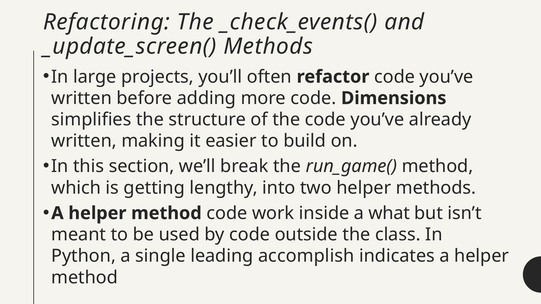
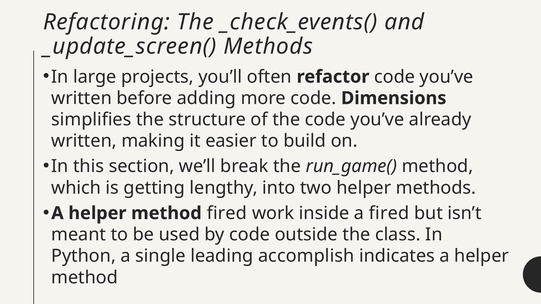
method code: code -> fired (227, 213)
a what: what -> fired (389, 213)
